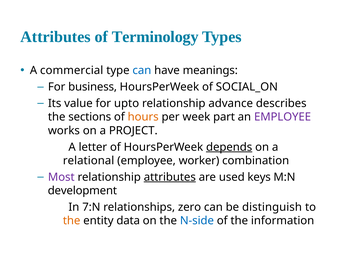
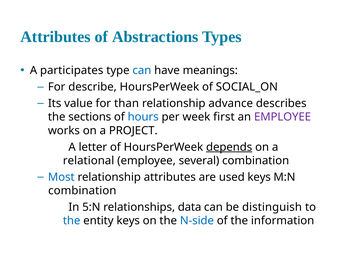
Terminology: Terminology -> Abstractions (155, 37)
commercial: commercial -> participates (72, 70)
business: business -> describe (93, 87)
upto: upto -> than (127, 103)
hours colour: orange -> blue (143, 117)
part: part -> first (224, 117)
worker: worker -> several (199, 161)
Most colour: purple -> blue (61, 177)
attributes underline: present -> none (170, 177)
development: development -> combination (82, 191)
7:N: 7:N -> 5:N (91, 207)
zero: zero -> data (190, 207)
the colour: orange -> blue (72, 221)
entity data: data -> keys (128, 221)
